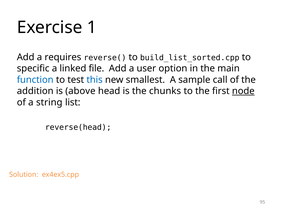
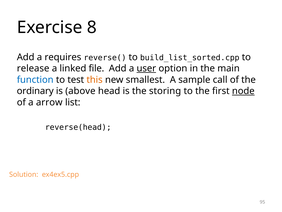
1: 1 -> 8 (92, 27)
specific: specific -> release (33, 68)
user underline: none -> present (146, 68)
this colour: blue -> orange (95, 80)
addition: addition -> ordinary (35, 91)
chunks: chunks -> storing (165, 91)
string: string -> arrow (49, 102)
